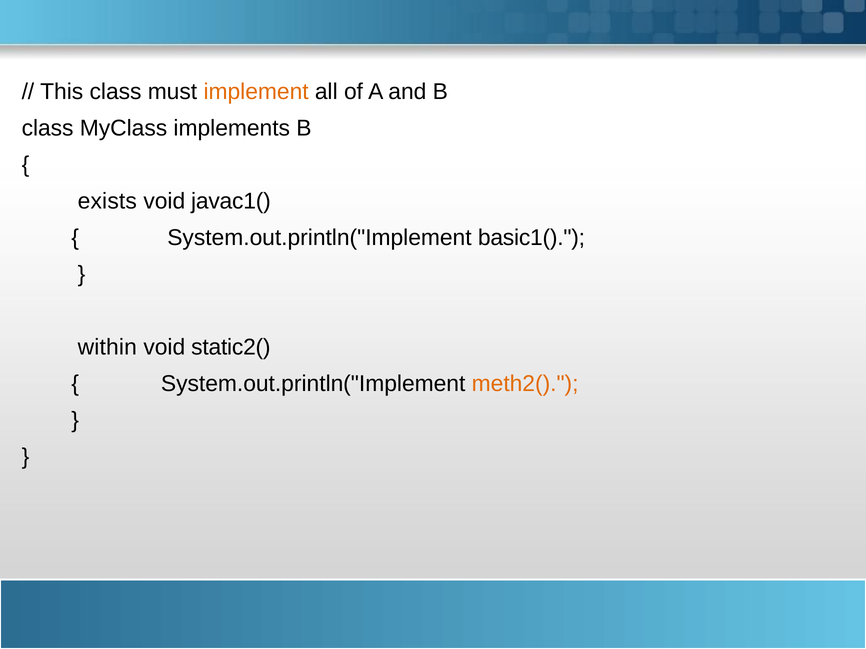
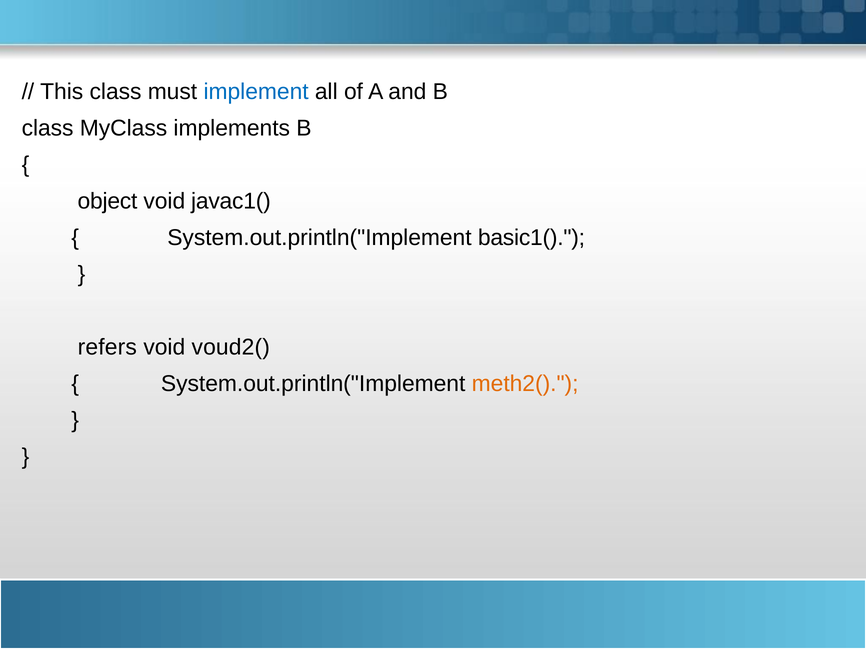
implement colour: orange -> blue (256, 92)
exists: exists -> object (107, 201)
within: within -> refers (107, 348)
static2(: static2( -> voud2( (231, 348)
